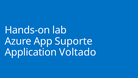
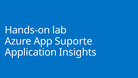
Voltado: Voltado -> Insights (78, 52)
